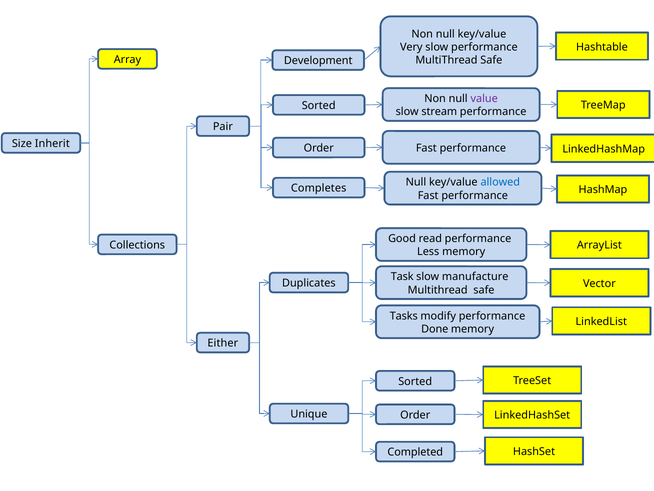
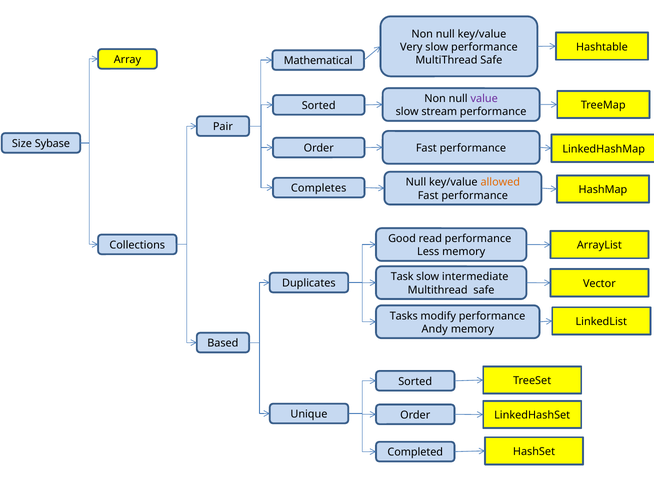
Development: Development -> Mathematical (318, 61)
Inherit: Inherit -> Sybase (52, 144)
allowed colour: blue -> orange (500, 182)
manufacture: manufacture -> intermediate (475, 277)
Done: Done -> Andy (435, 329)
Either: Either -> Based (223, 343)
